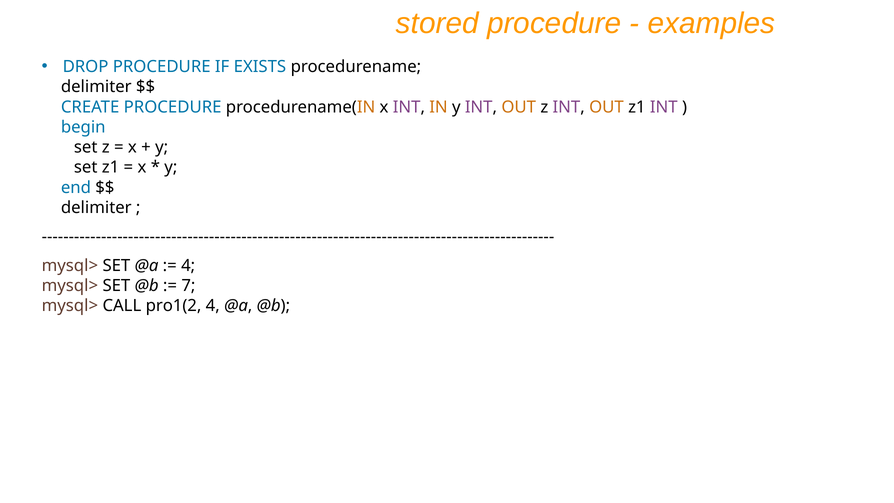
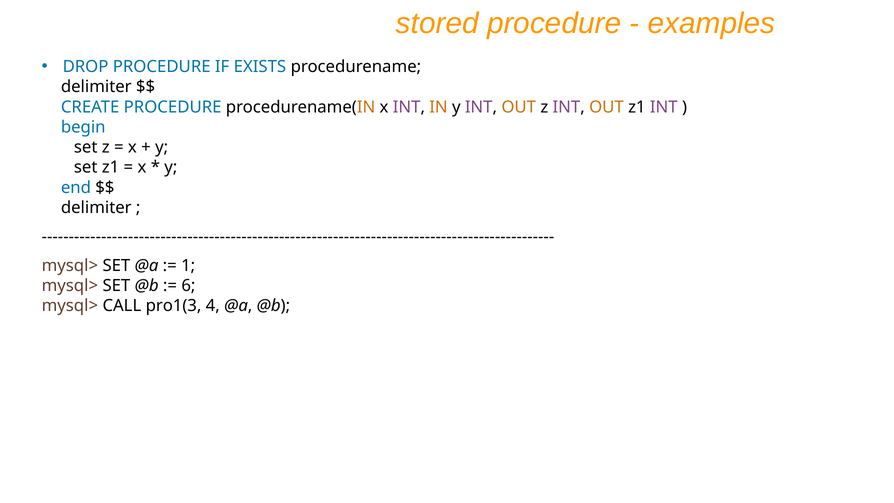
4: 4 -> 1 (188, 266)
7: 7 -> 6 (188, 286)
pro1(2: pro1(2 -> pro1(3 (174, 306)
